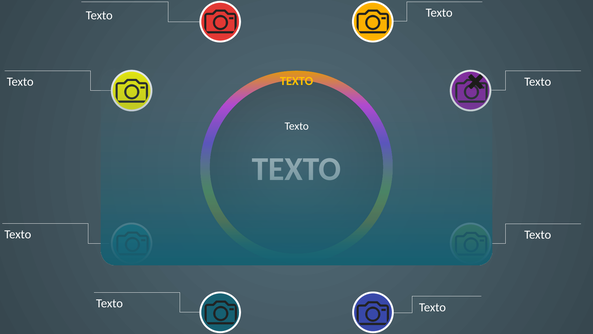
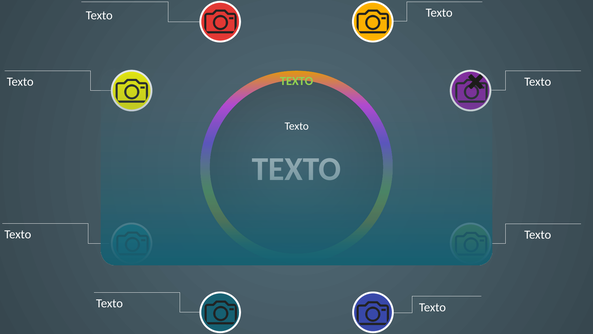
TEXTO colour: yellow -> light green (297, 81)
